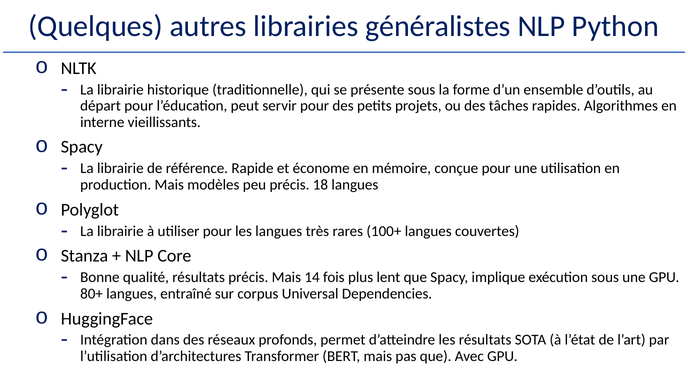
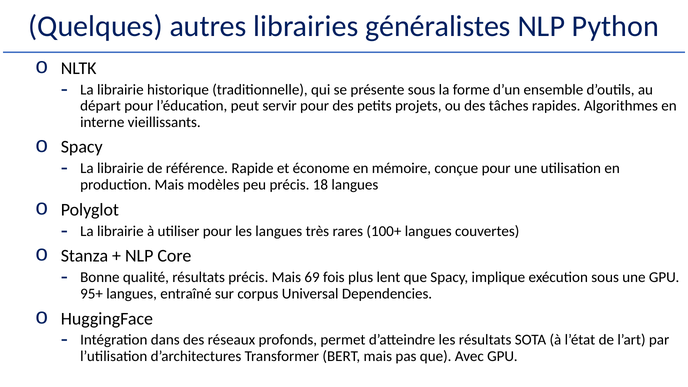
14: 14 -> 69 (312, 277)
80+: 80+ -> 95+ (92, 294)
